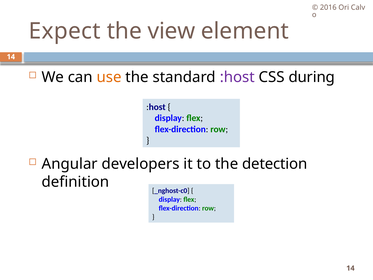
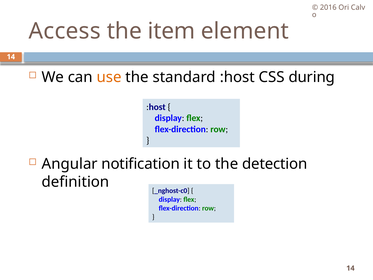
Expect: Expect -> Access (65, 31)
view: view -> item (171, 31)
:host colour: purple -> black (237, 77)
developers: developers -> notification (141, 164)
